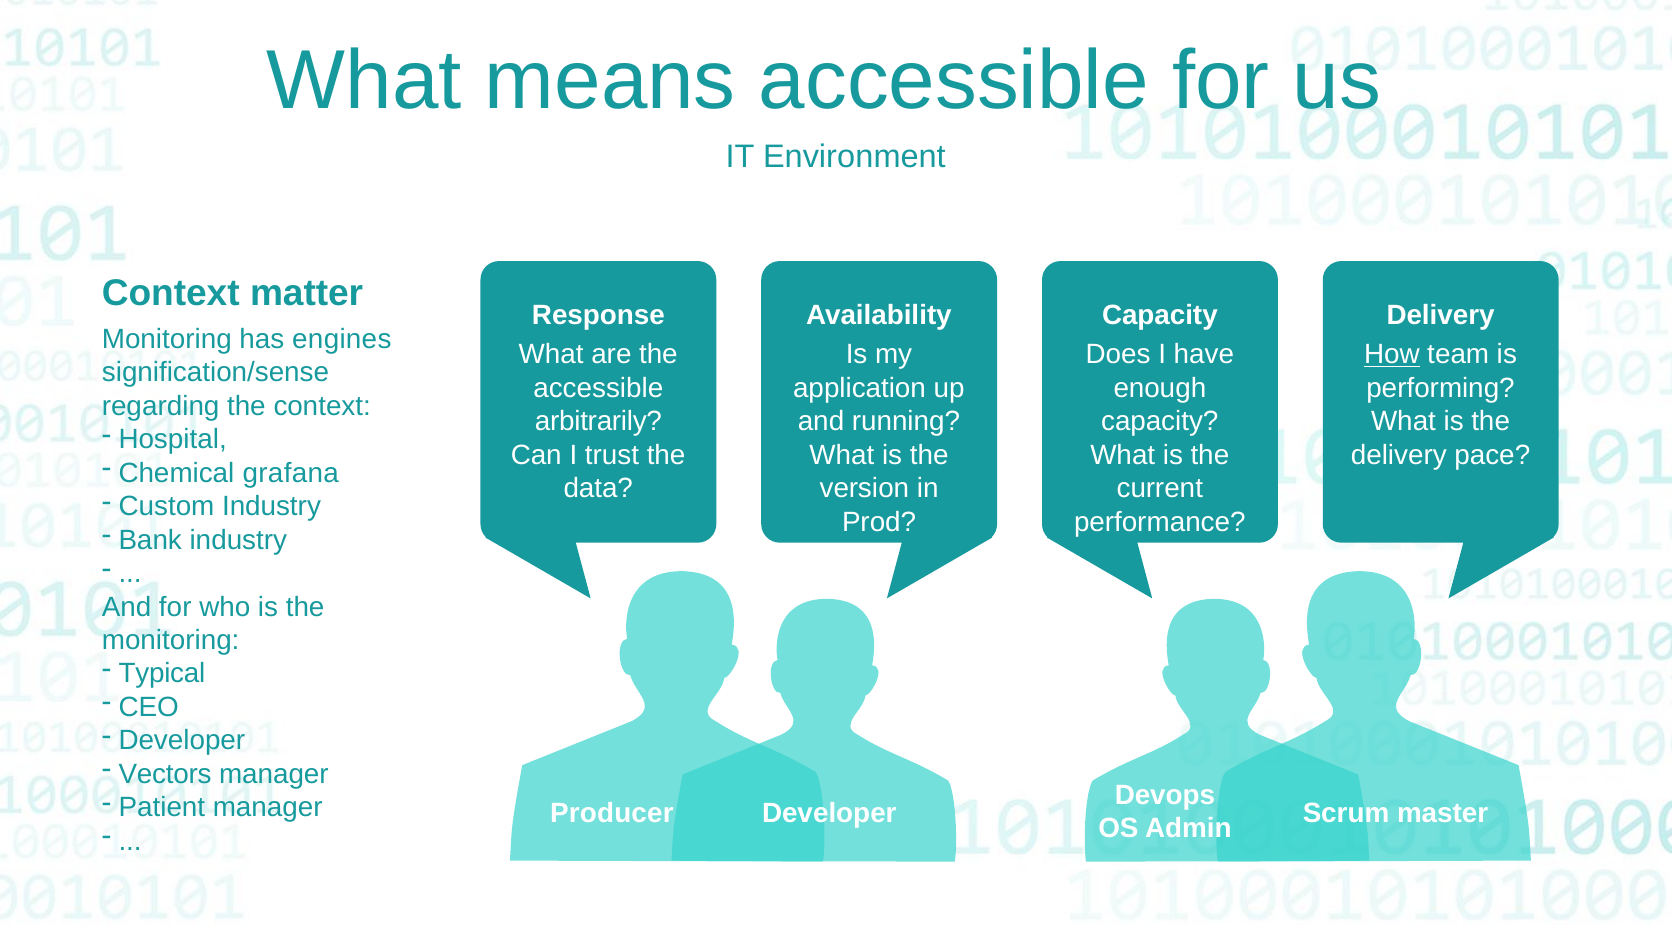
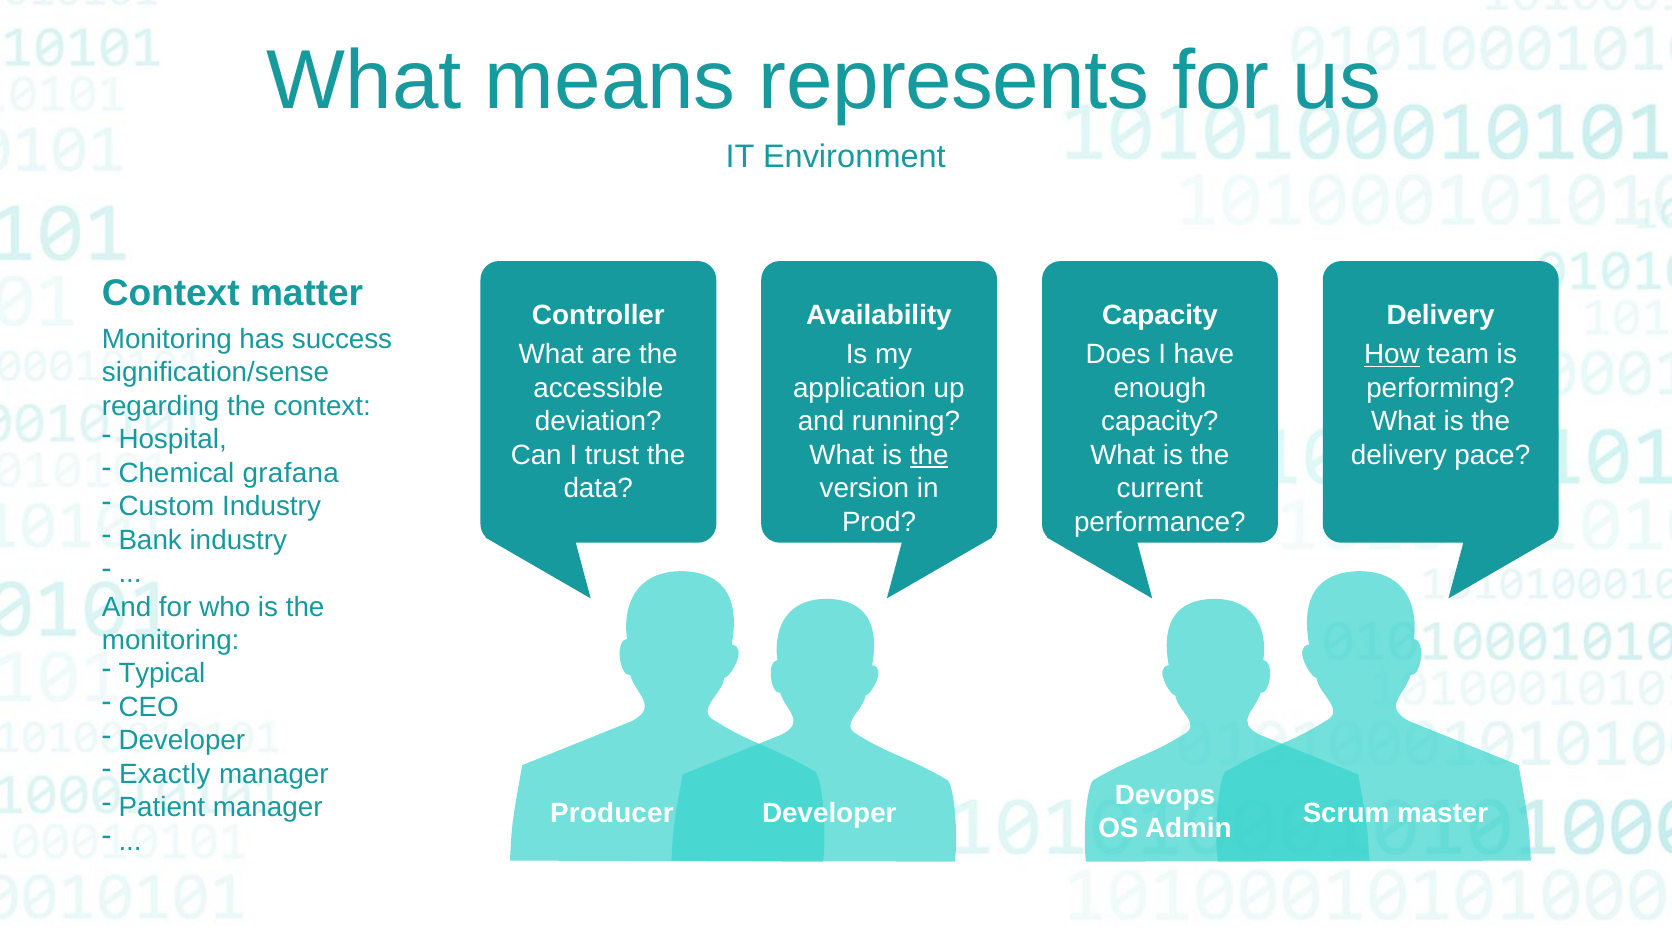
means accessible: accessible -> represents (954, 81)
Response: Response -> Controller (598, 315)
engines: engines -> success (342, 339)
arbitrarily: arbitrarily -> deviation (598, 421)
the underline: none -> present (929, 455)
Vectors: Vectors -> Exactly (165, 774)
